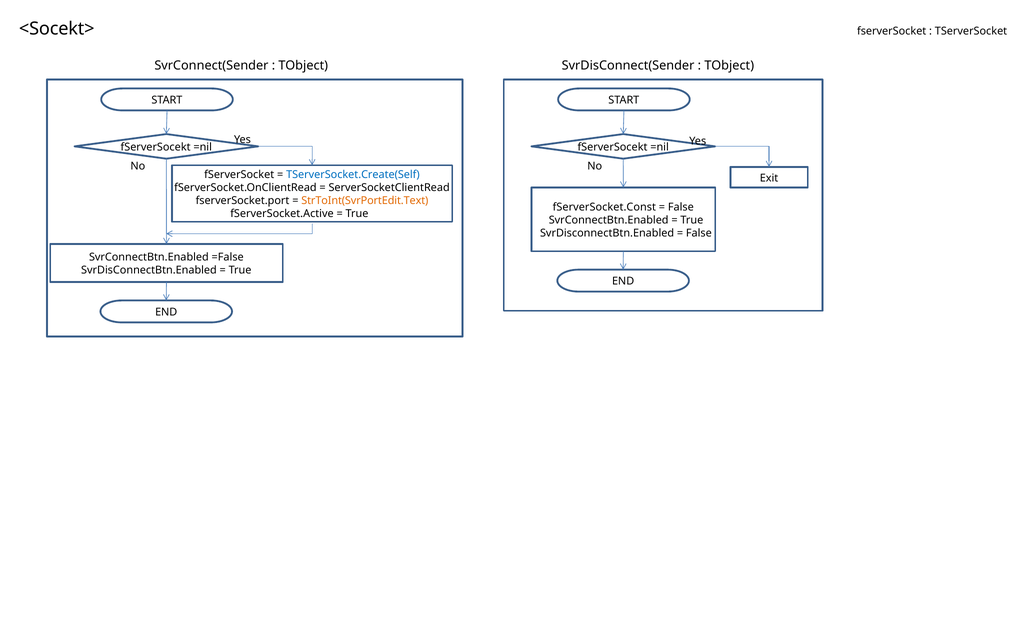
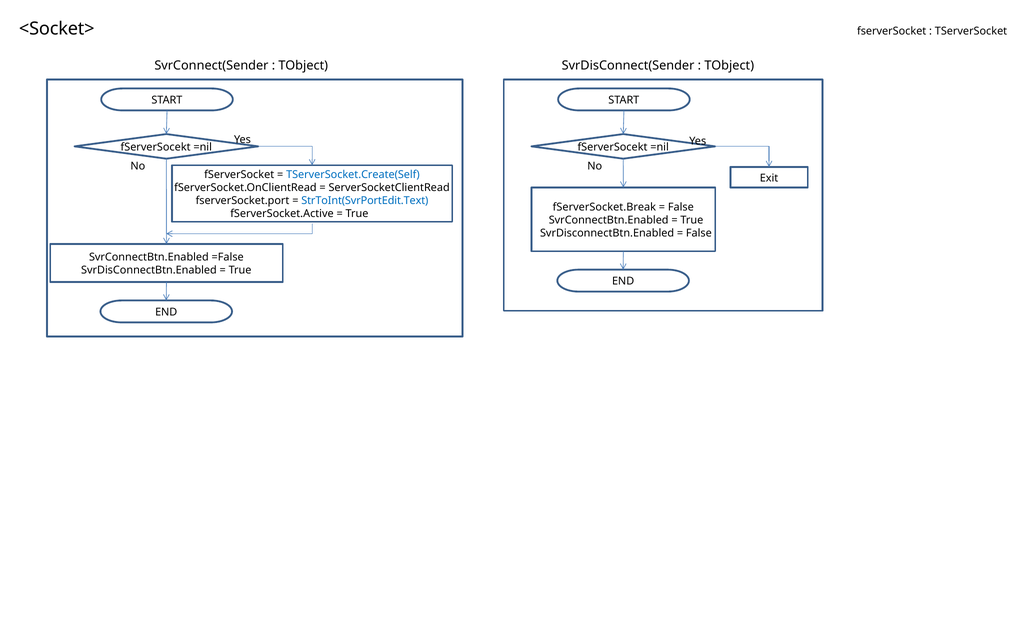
<Socekt>: <Socekt> -> <Socket> (57, 29)
StrToInt(SvrPortEdit.Text colour: orange -> blue (365, 201)
fServerSocket.Const: fServerSocket.Const -> fServerSocket.Break (604, 207)
